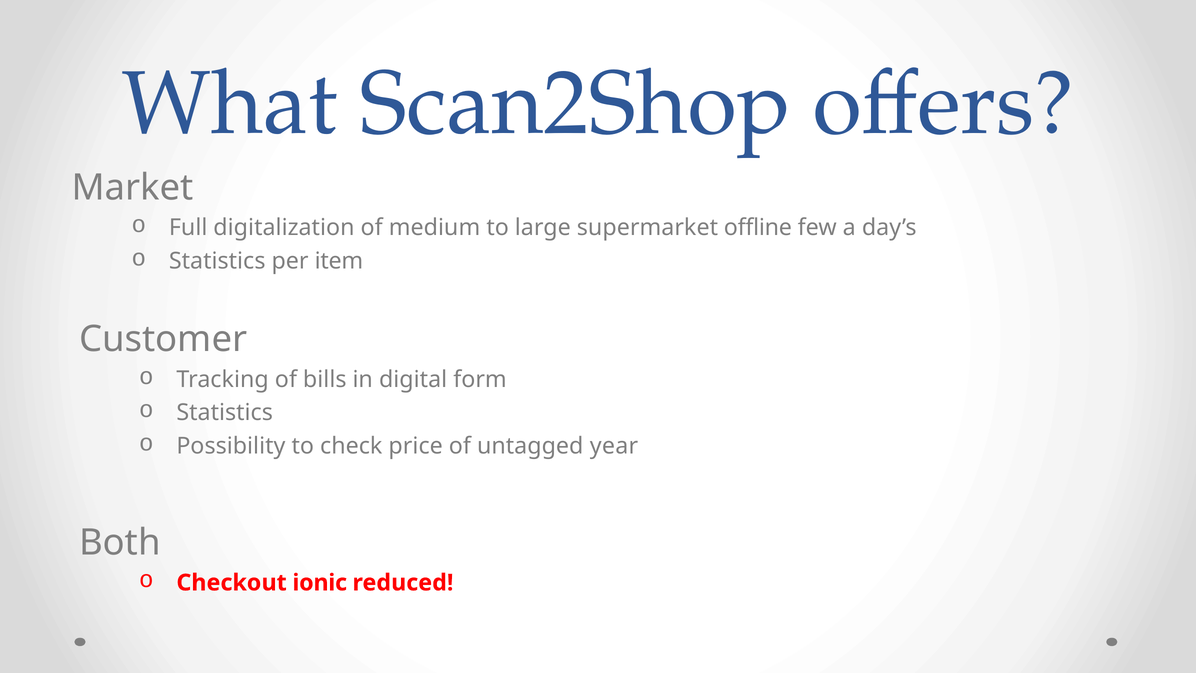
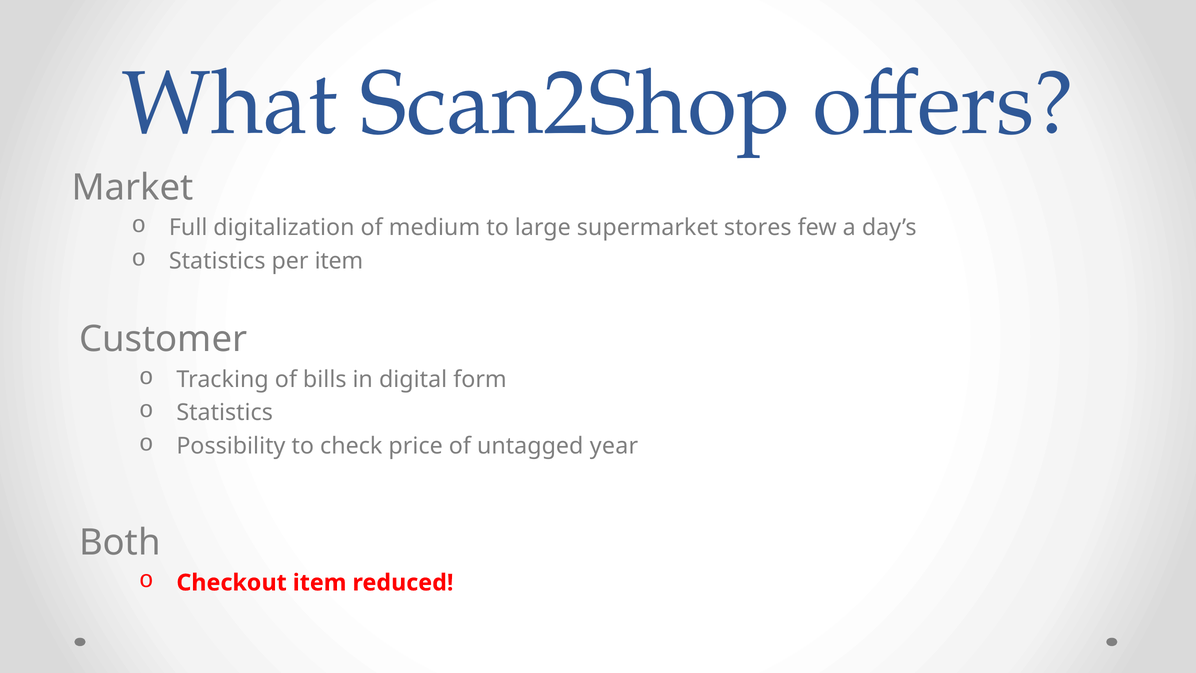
offline: offline -> stores (758, 228)
Checkout ionic: ionic -> item (320, 583)
